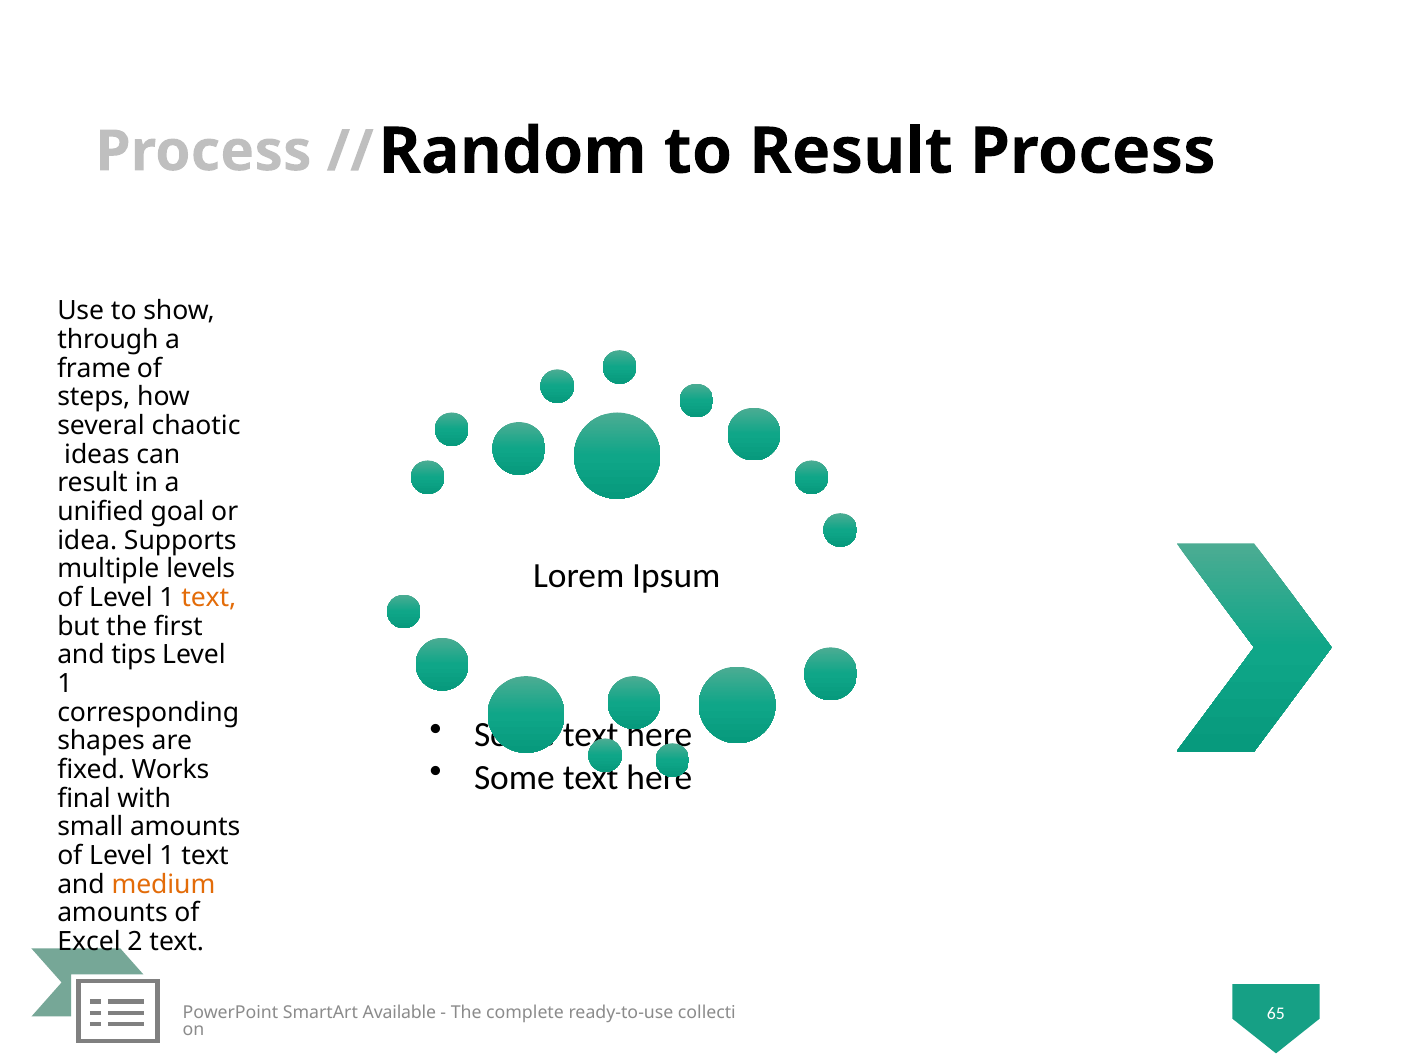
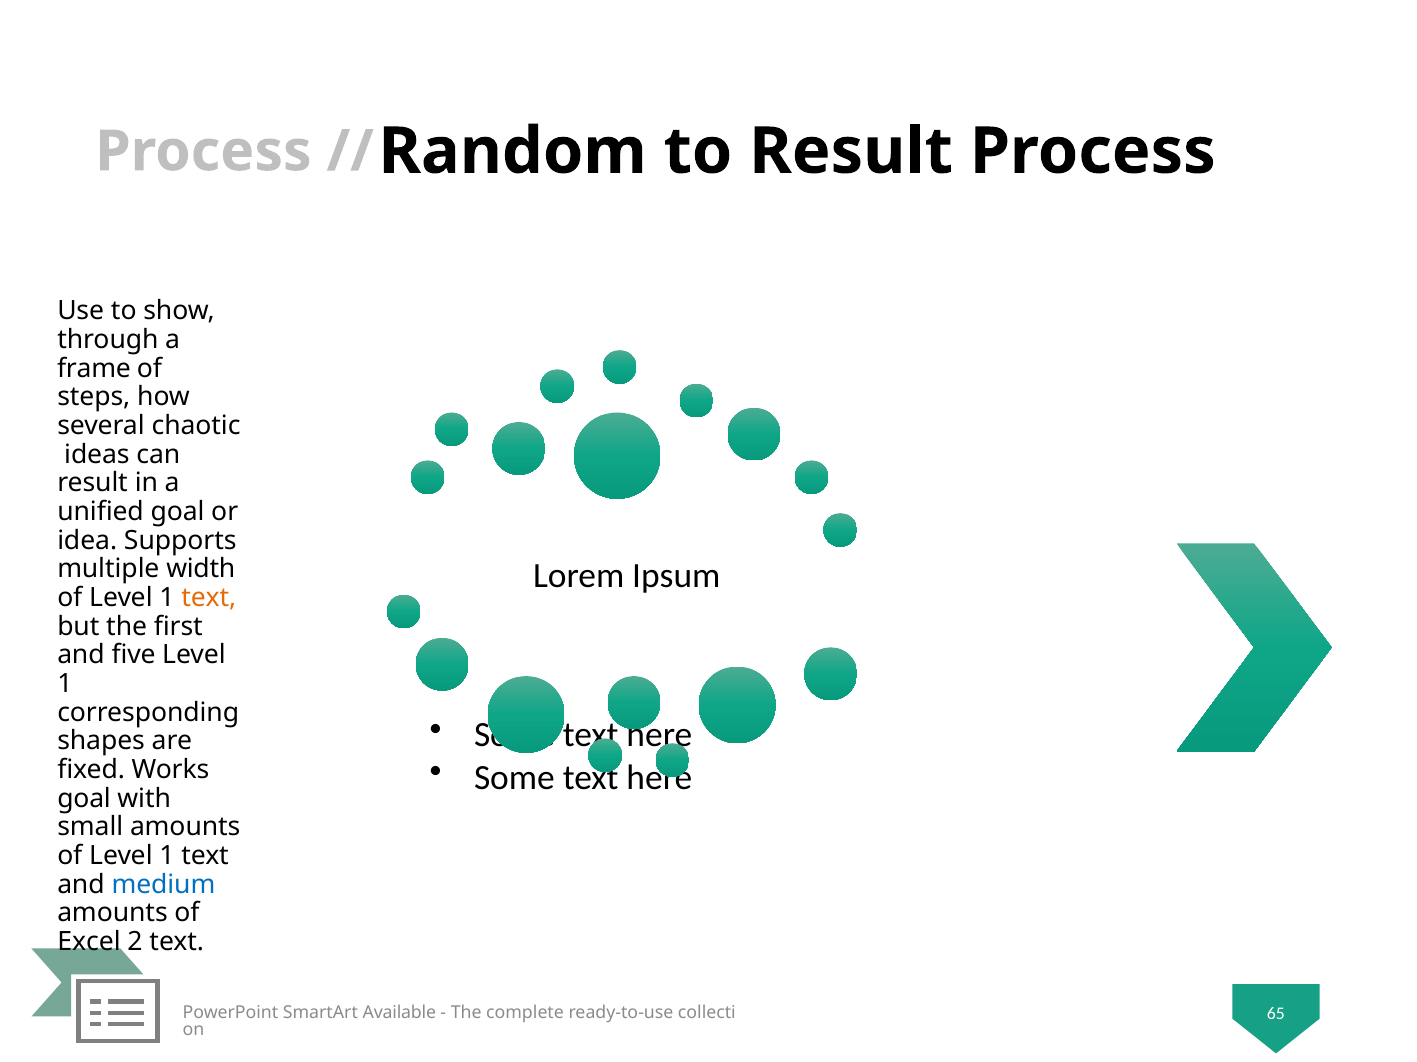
levels: levels -> width (201, 569)
tips: tips -> five (134, 655)
final: final -> goal (84, 799)
medium colour: orange -> blue (164, 885)
